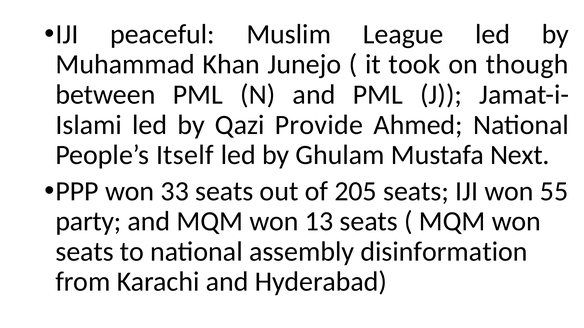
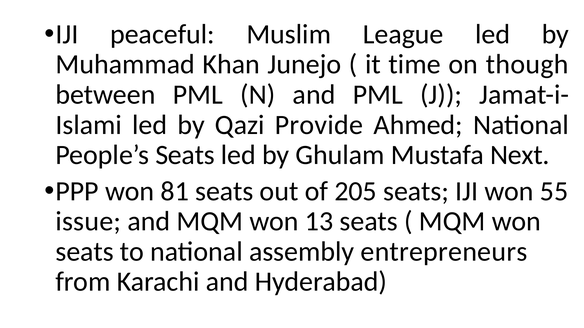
took: took -> time (415, 65)
People’s Itself: Itself -> Seats (185, 155)
33: 33 -> 81 (175, 192)
party: party -> issue (88, 222)
disinformation: disinformation -> entrepreneurs (444, 252)
